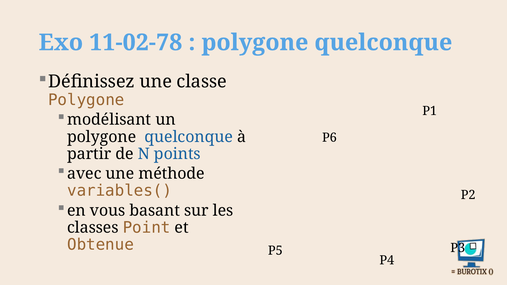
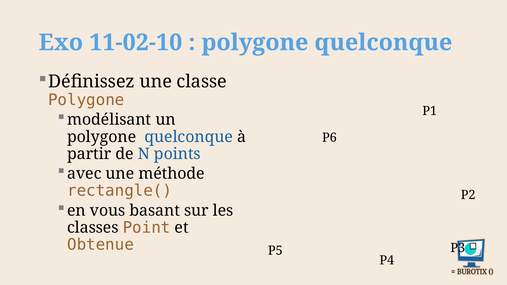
11-02-78: 11-02-78 -> 11-02-10 (136, 43)
variables(: variables( -> rectangle( (120, 191)
